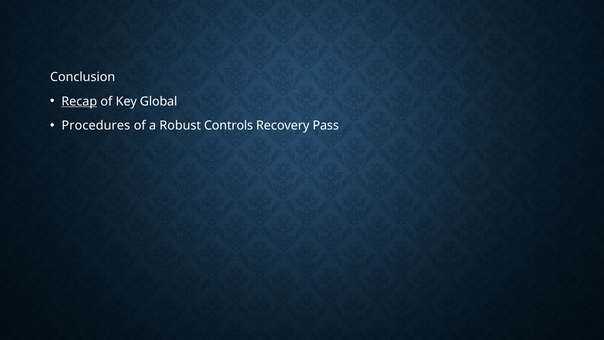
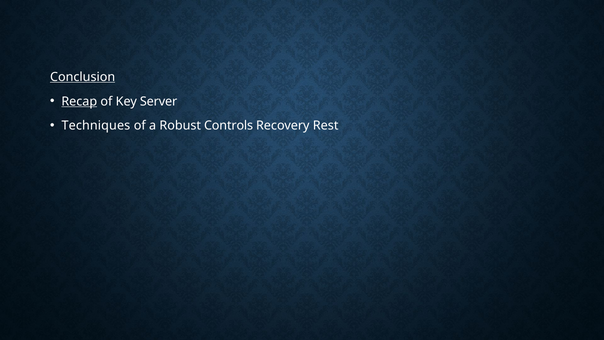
Conclusion underline: none -> present (83, 77)
Global: Global -> Server (159, 101)
Procedures: Procedures -> Techniques (96, 126)
Pass: Pass -> Rest (326, 126)
